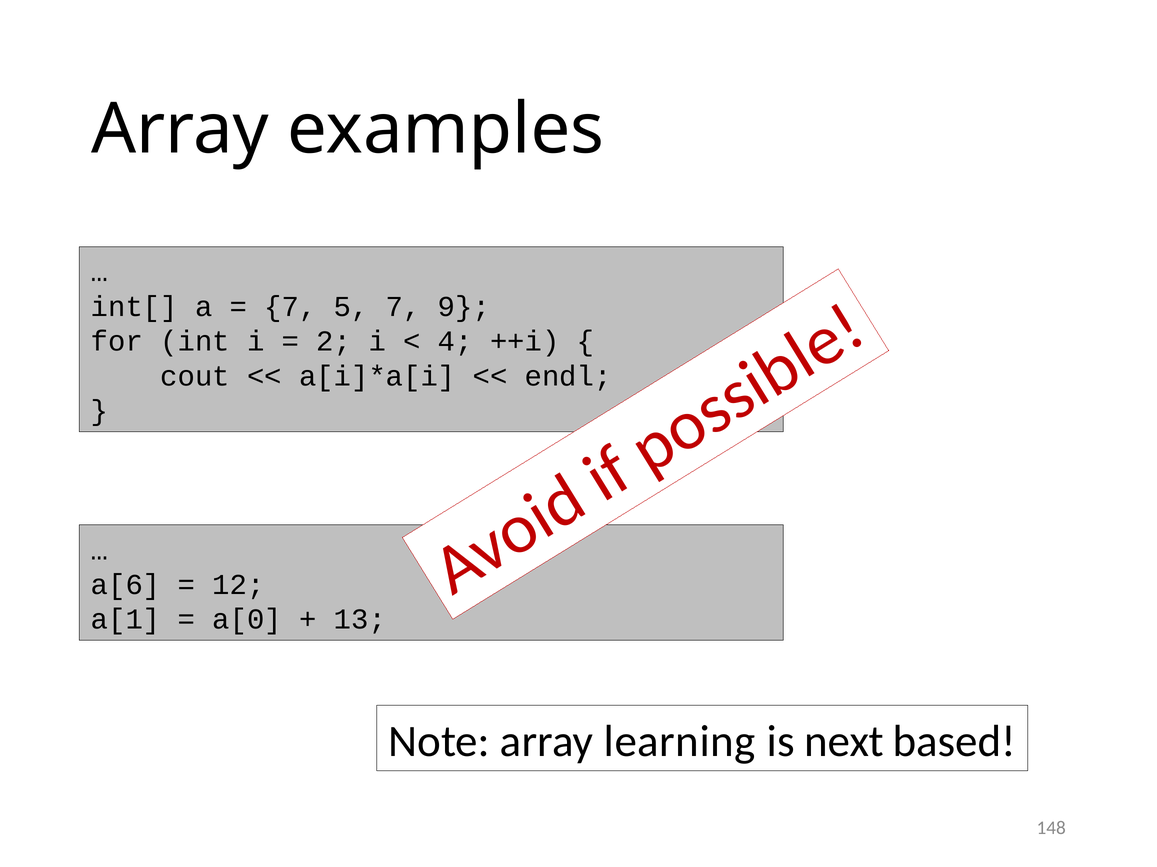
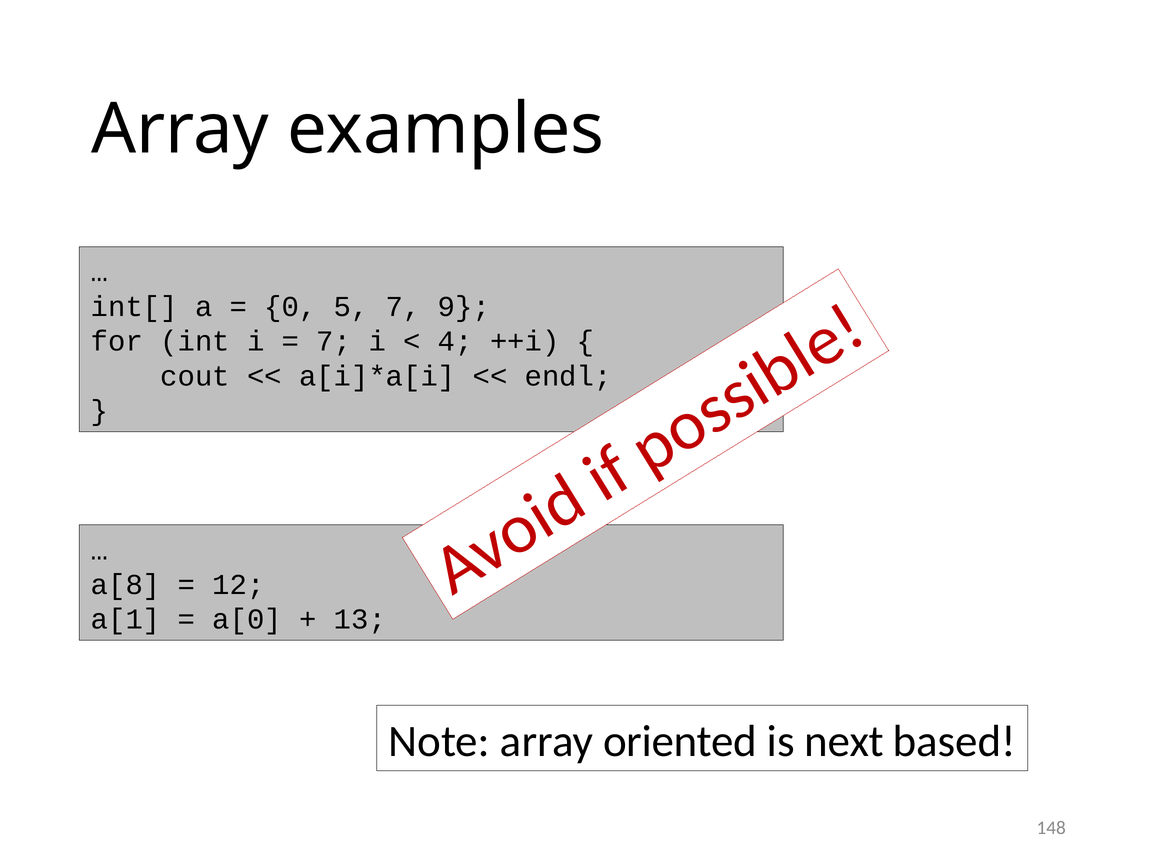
7: 7 -> 0 (290, 307)
2: 2 -> 7 (334, 342)
a[6: a[6 -> a[8 (126, 585)
learning: learning -> oriented (680, 742)
